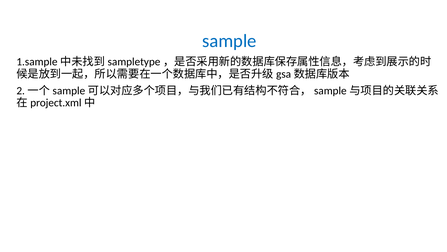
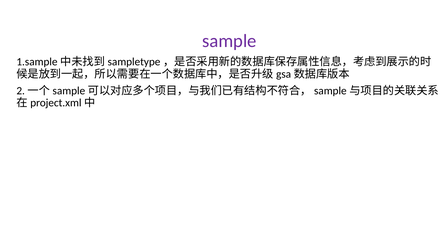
sample colour: blue -> purple (229, 41)
